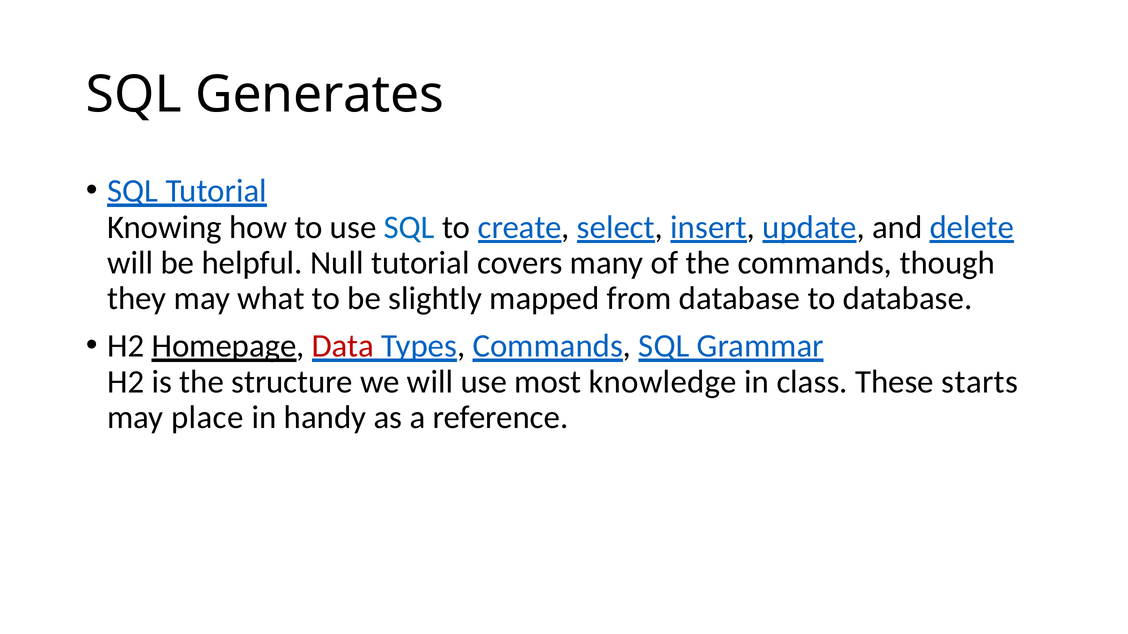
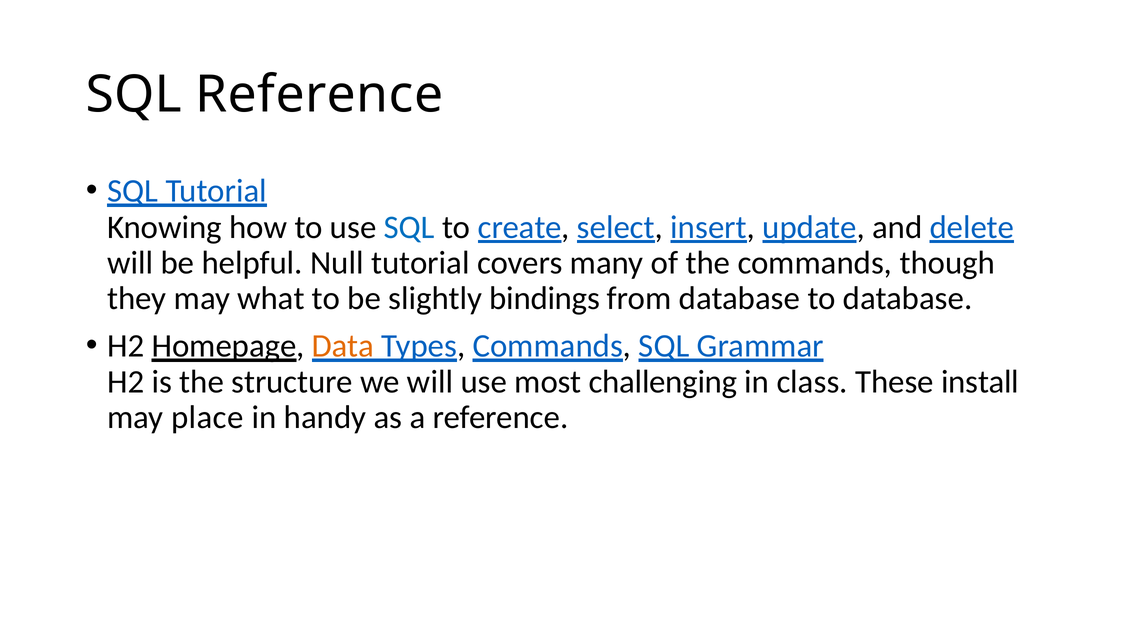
SQL Generates: Generates -> Reference (319, 95)
mapped: mapped -> bindings (545, 299)
Data colour: red -> orange (343, 346)
knowledge: knowledge -> challenging (663, 382)
starts: starts -> install (980, 382)
